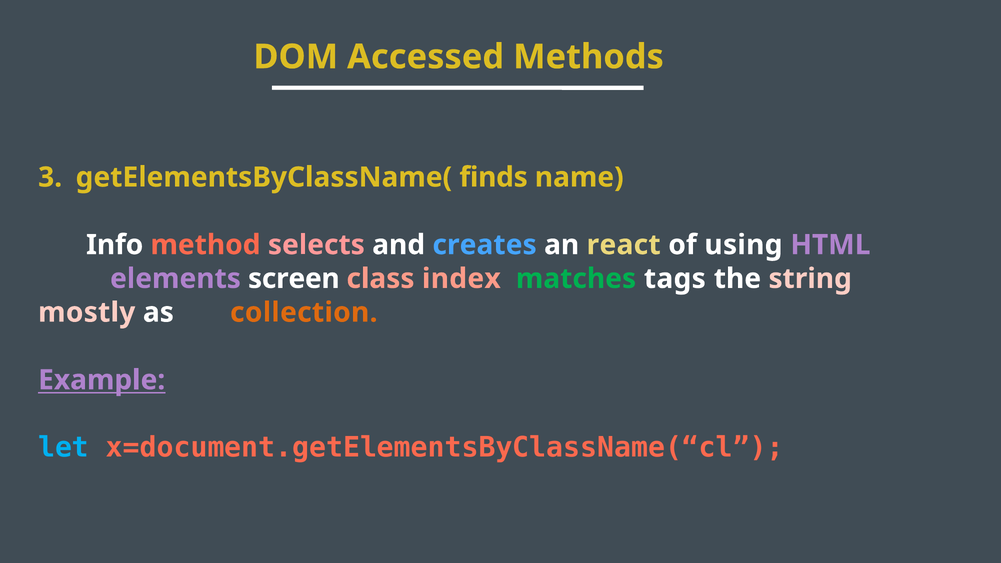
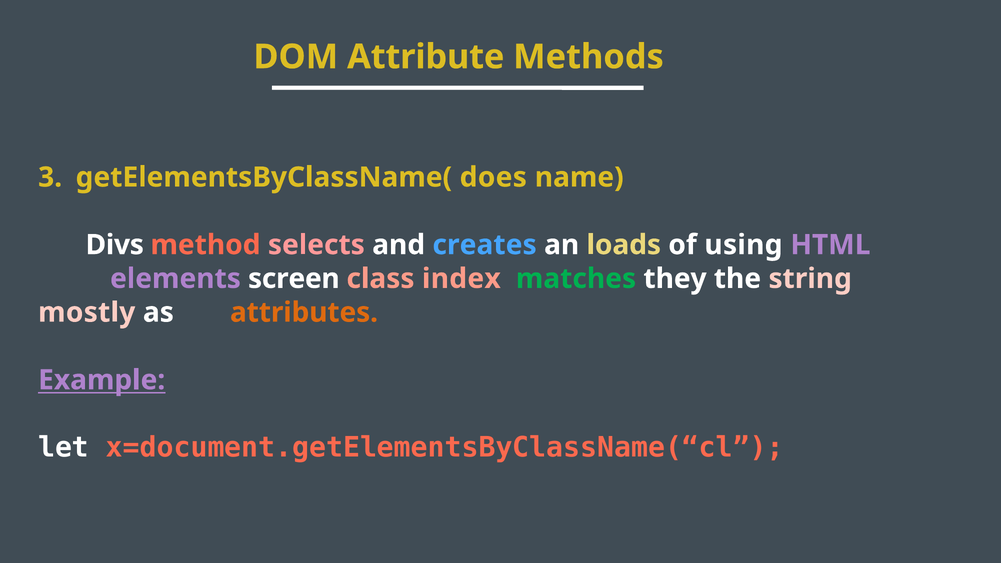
Accessed: Accessed -> Attribute (426, 57)
finds: finds -> does (493, 177)
Info: Info -> Divs (115, 245)
react: react -> loads (624, 245)
tags: tags -> they (675, 279)
collection: collection -> attributes (304, 312)
let colour: light blue -> white (64, 448)
